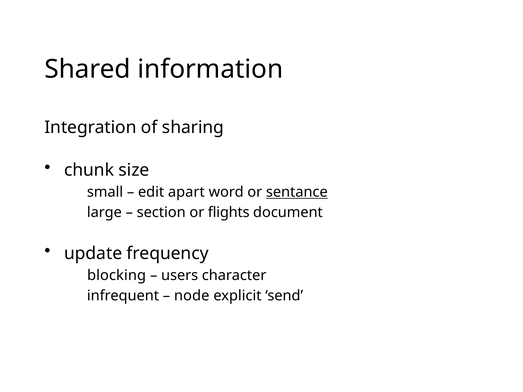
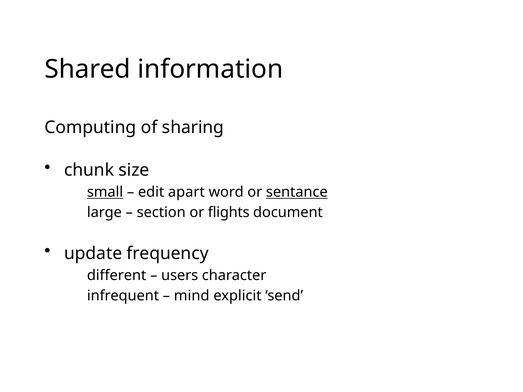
Integration: Integration -> Computing (90, 128)
small underline: none -> present (105, 192)
blocking: blocking -> different (117, 276)
node: node -> mind (192, 296)
